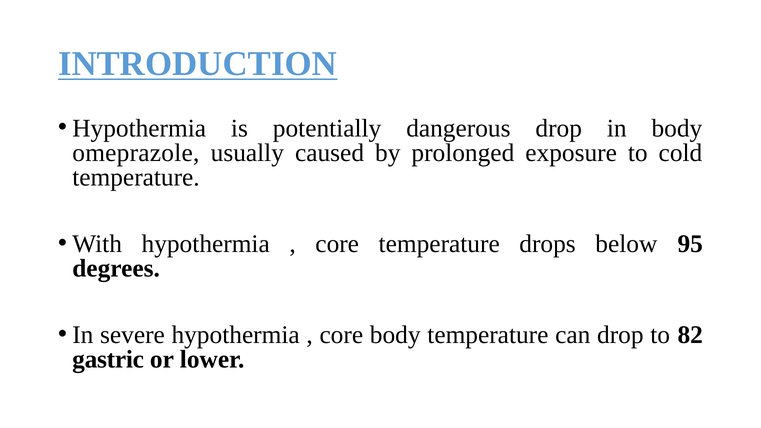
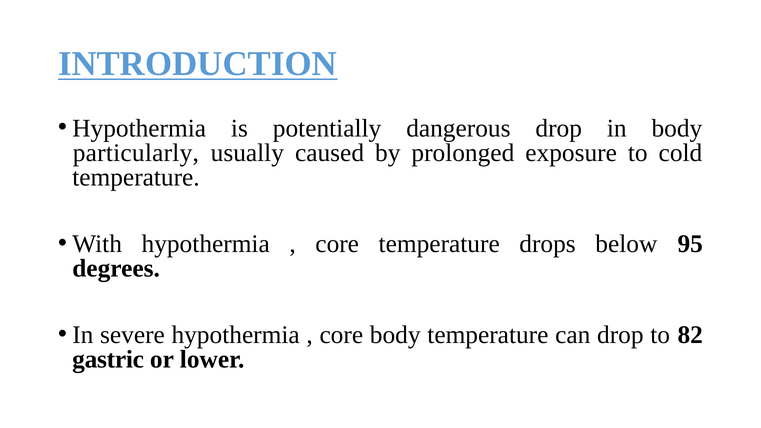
omeprazole: omeprazole -> particularly (136, 153)
